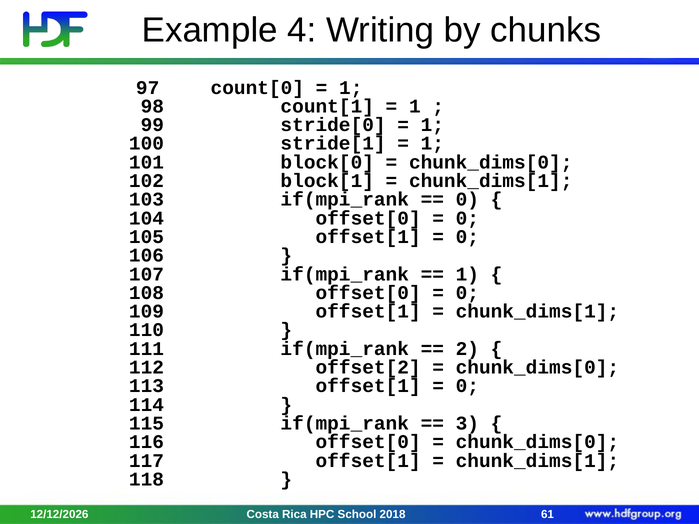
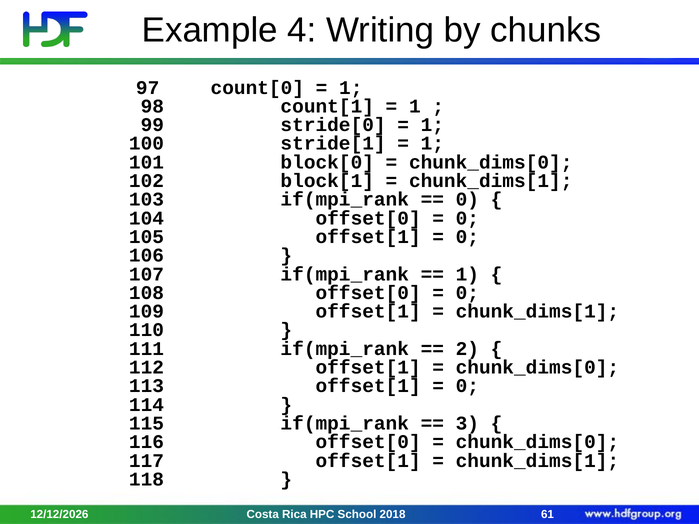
112 offset[2: offset[2 -> offset[1 (368, 368)
